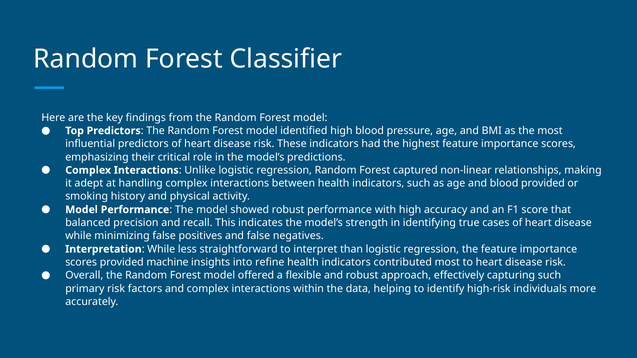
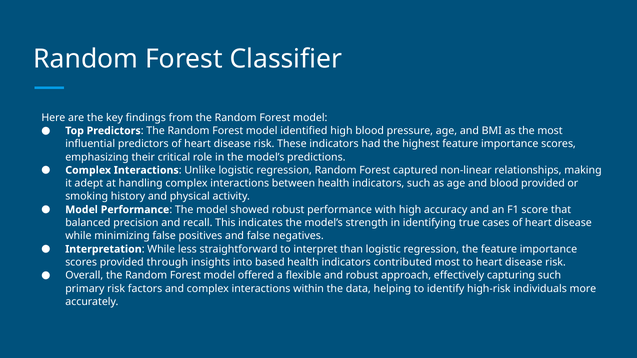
machine: machine -> through (167, 263)
refine: refine -> based (270, 263)
